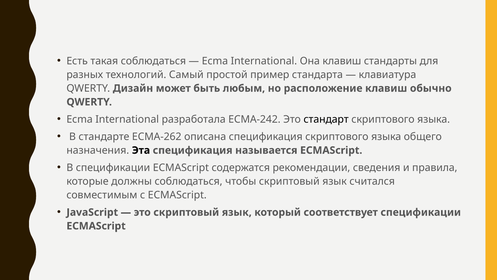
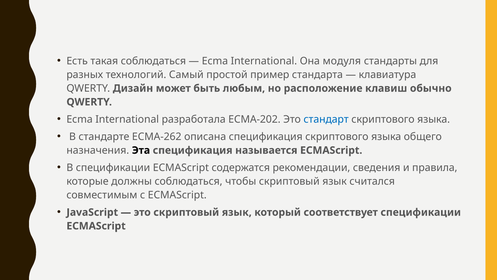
Она клавиш: клавиш -> модуля (342, 61)
ECMA-242: ECMA-242 -> ECMA-202 (254, 119)
стандарт colour: black -> blue (326, 119)
